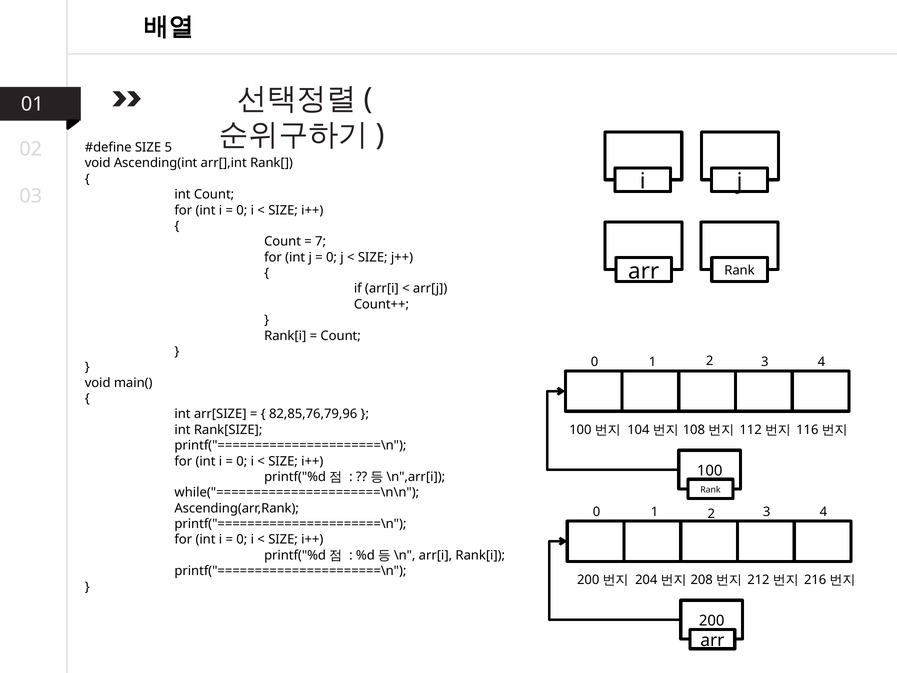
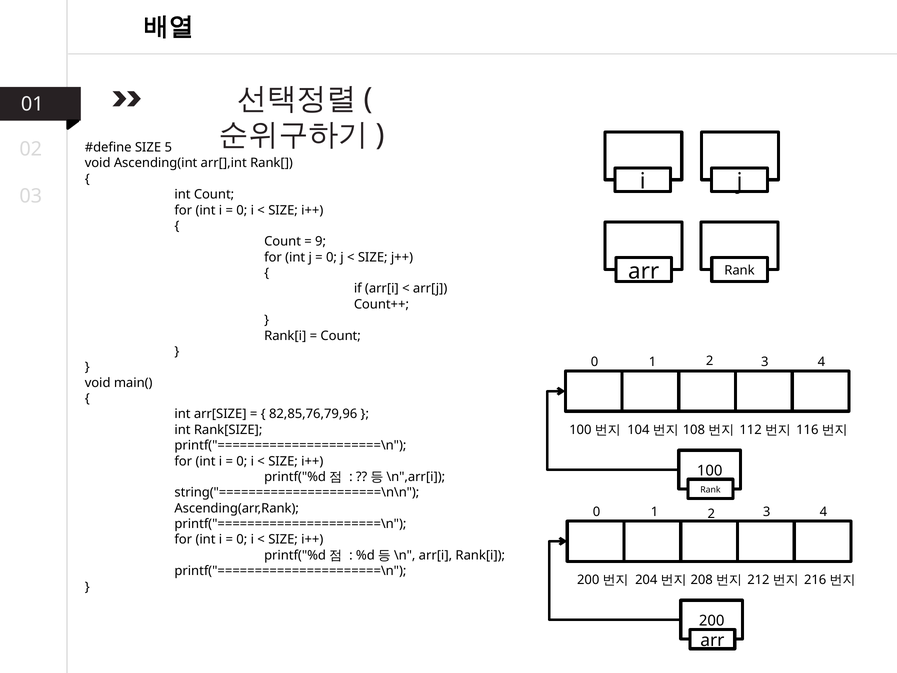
7: 7 -> 9 (321, 242)
while("======================\n\n: while("======================\n\n -> string("======================\n\n (297, 492)
